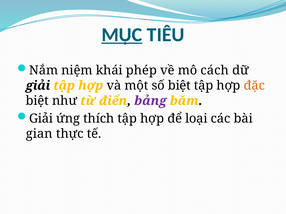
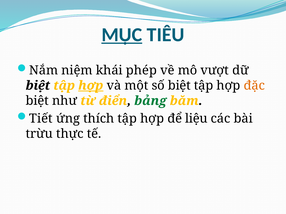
cách: cách -> vượt (215, 70)
giải: giải -> biệt (38, 86)
hợp underline: none -> present (91, 86)
bảng colour: purple -> green (150, 101)
Giải: Giải -> Tiết (41, 119)
loại: loại -> liệu (196, 119)
gian: gian -> trừu (39, 134)
